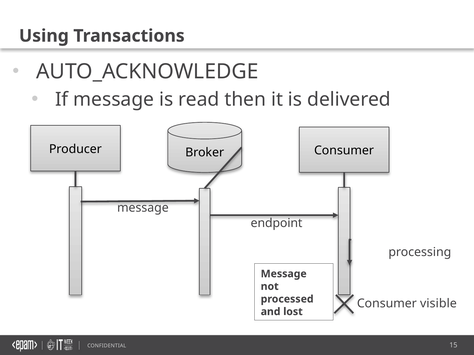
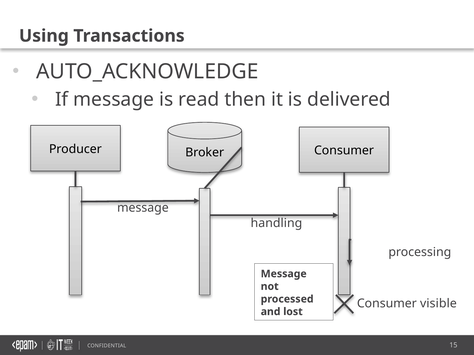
endpoint: endpoint -> handling (276, 223)
